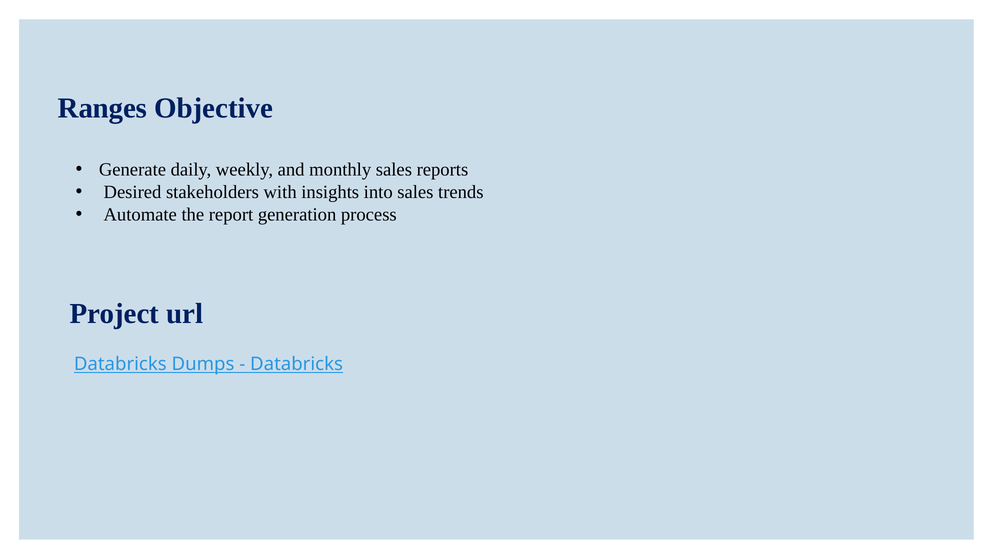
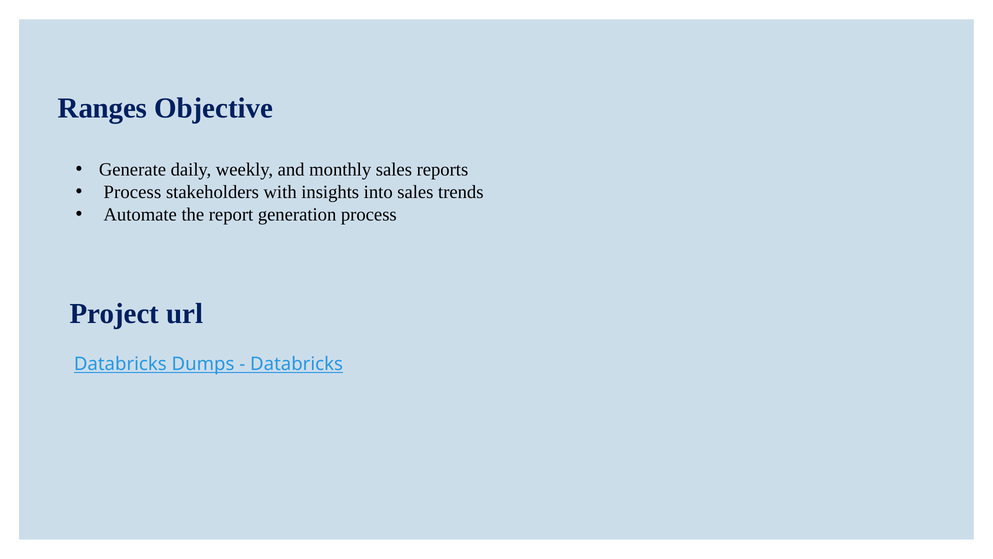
Desired: Desired -> Process (132, 192)
